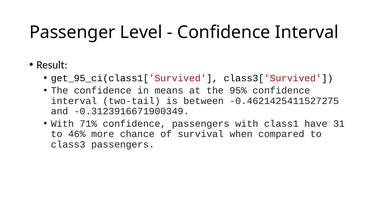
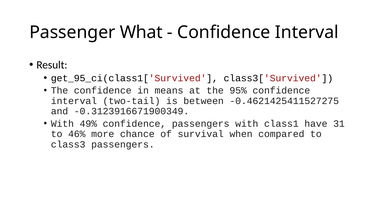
Level: Level -> What (141, 32)
71%: 71% -> 49% (88, 124)
